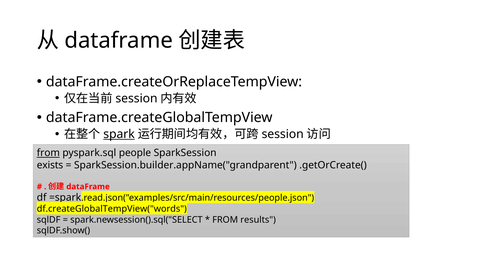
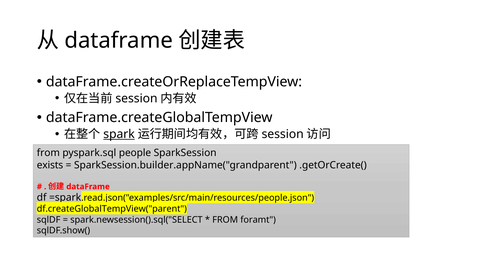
from underline: present -> none (48, 153)
df.createGlobalTempView("words: df.createGlobalTempView("words -> df.createGlobalTempView("parent (112, 209)
results: results -> foramt (258, 220)
